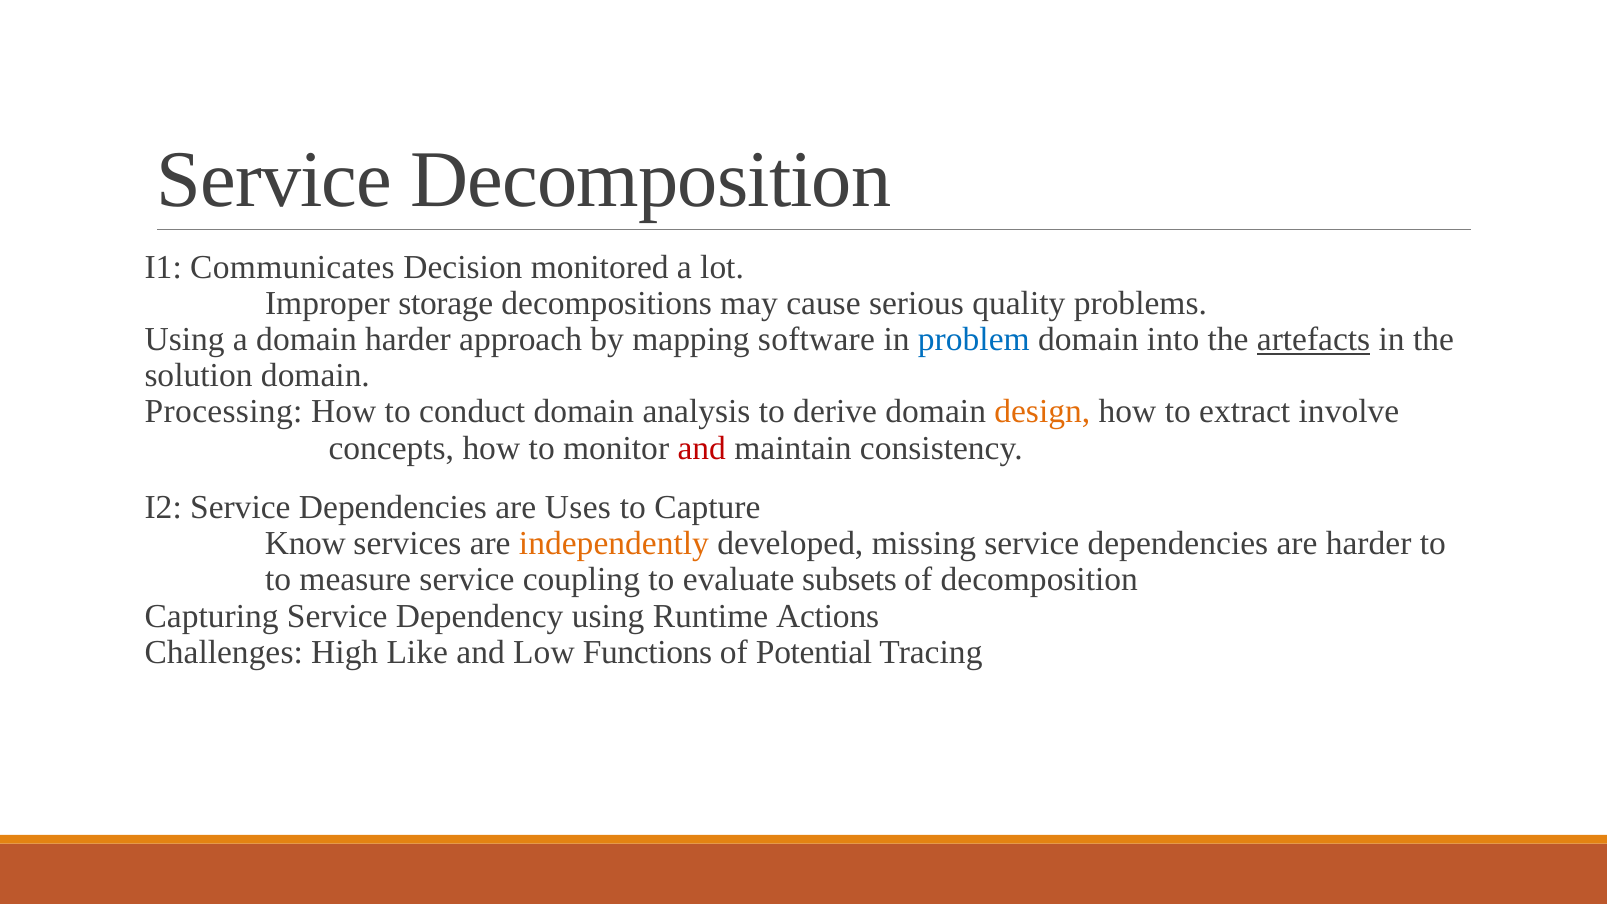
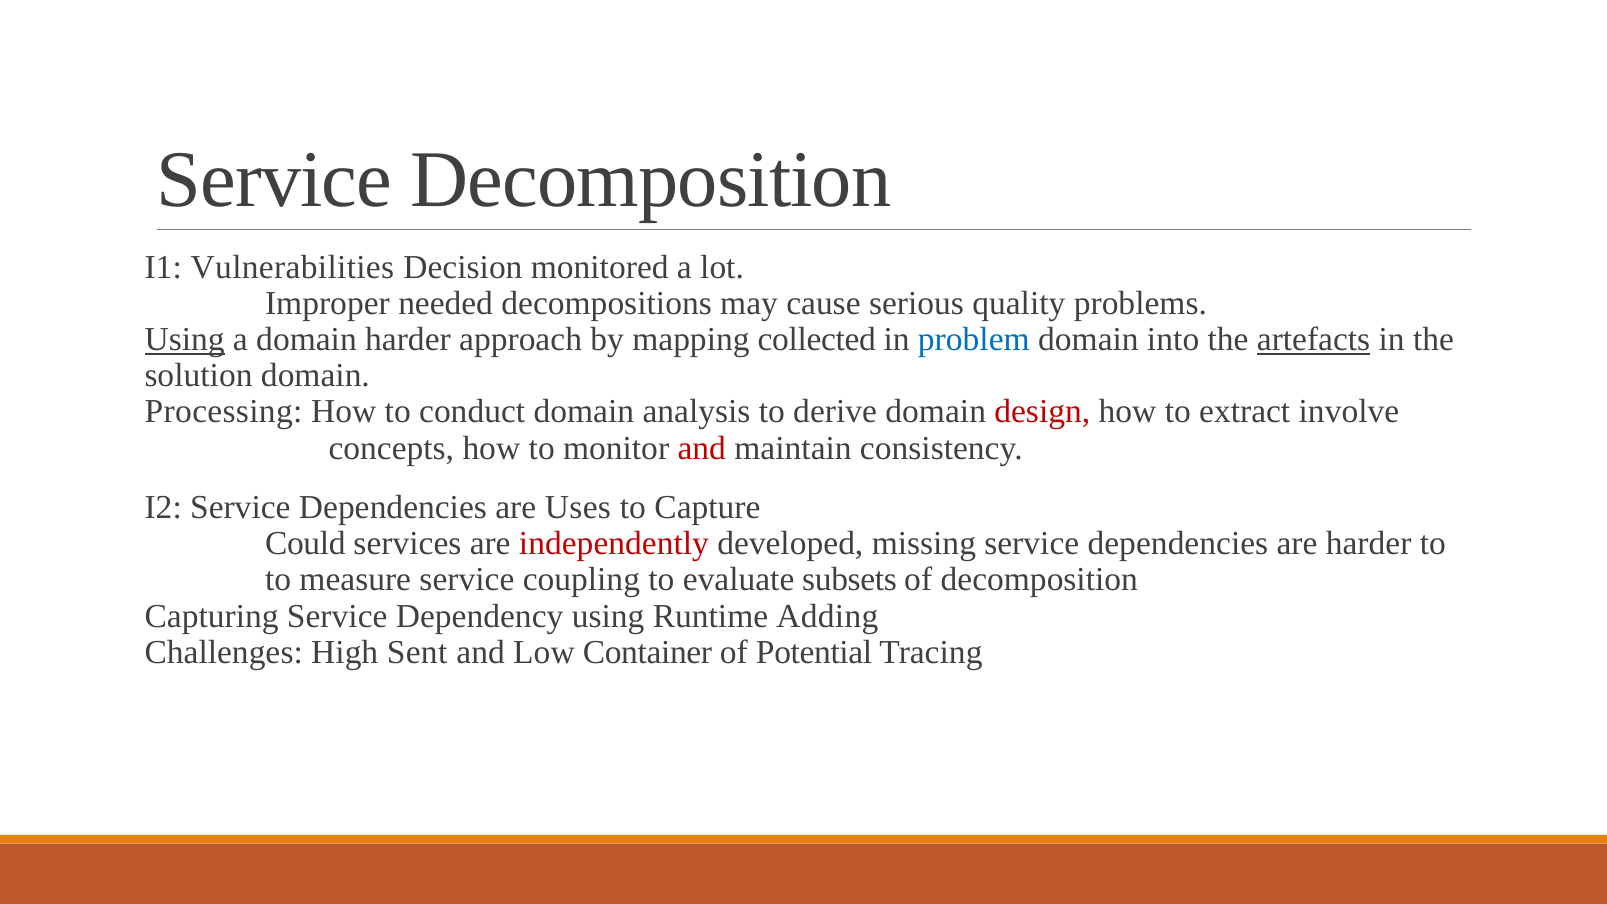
Communicates: Communicates -> Vulnerabilities (292, 267)
storage: storage -> needed (446, 303)
Using underline: none -> present (185, 340)
software: software -> collected (817, 340)
design colour: orange -> red (1042, 412)
Know: Know -> Could (305, 544)
independently colour: orange -> red (614, 544)
Actions: Actions -> Adding (827, 616)
Like: Like -> Sent (417, 652)
Functions: Functions -> Container (647, 652)
